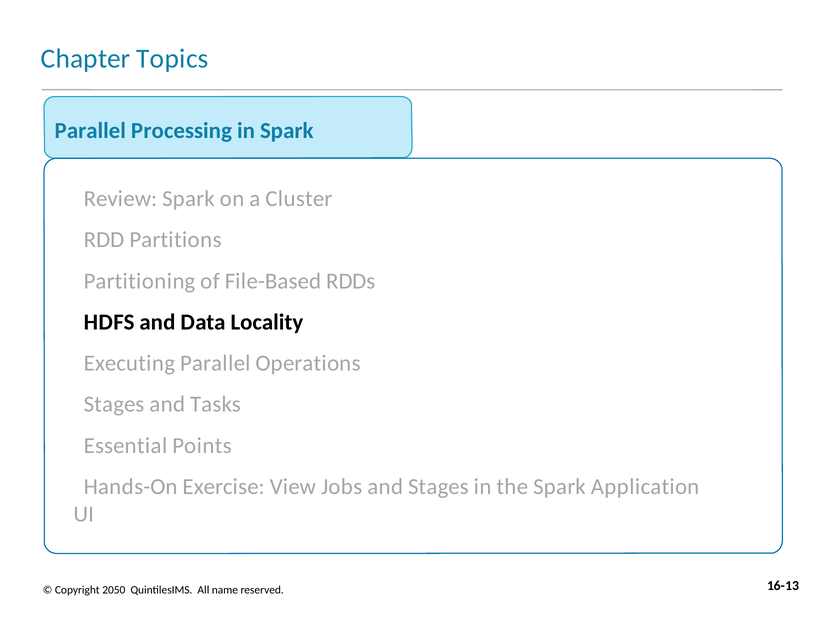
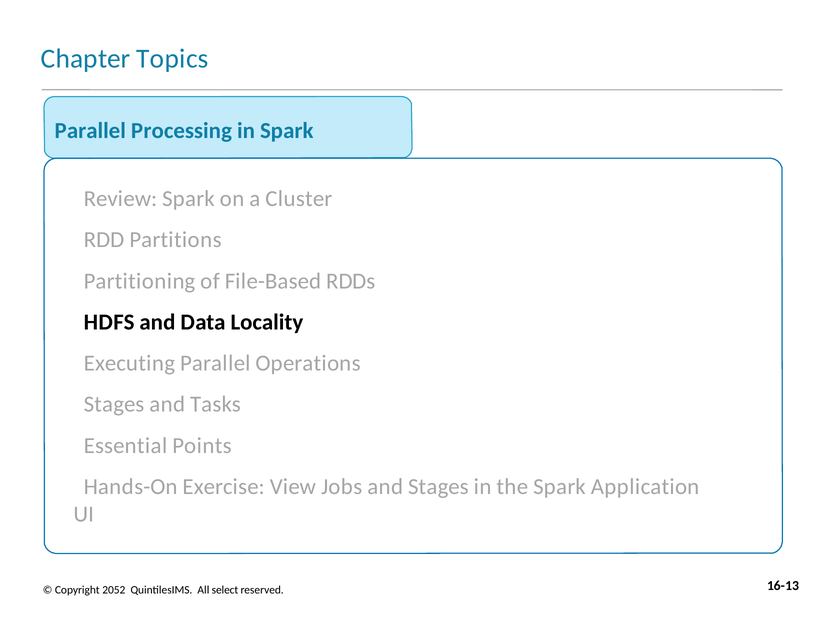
2050: 2050 -> 2052 (114, 590)
name: name -> select (225, 590)
